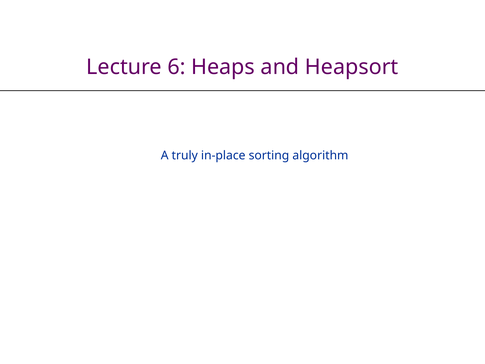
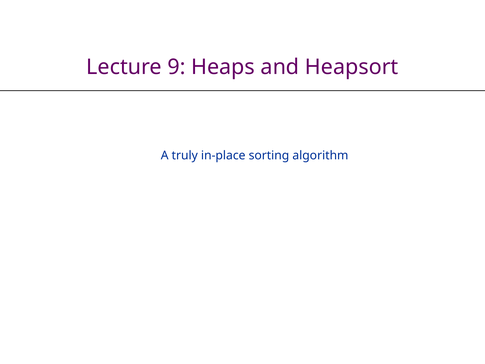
6: 6 -> 9 (176, 67)
